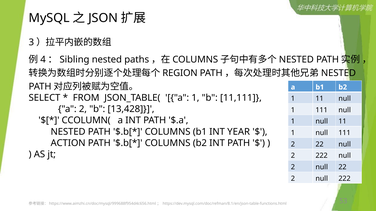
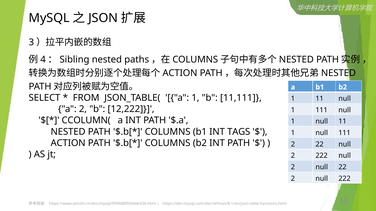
REGION: REGION -> ACTION (180, 73)
13,428: 13,428 -> 12,222 (131, 109)
YEAR: YEAR -> TAGS (239, 132)
